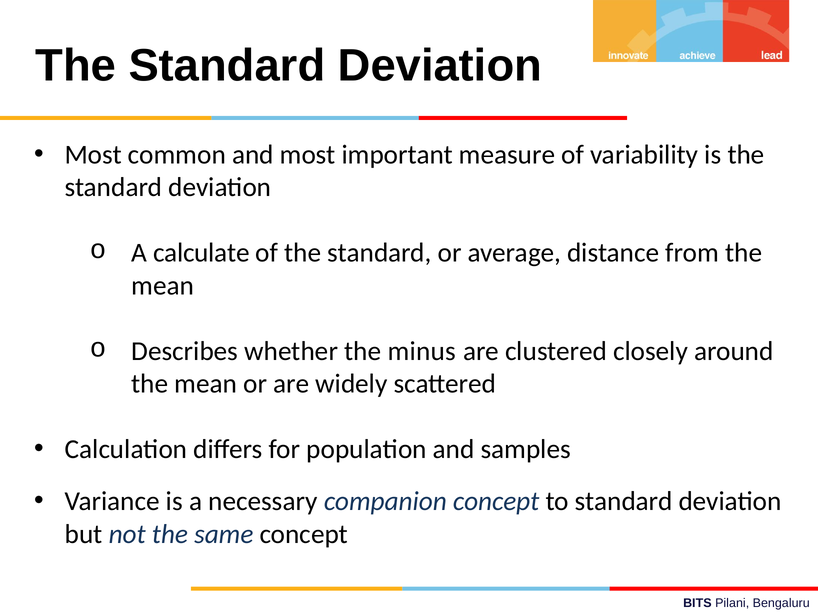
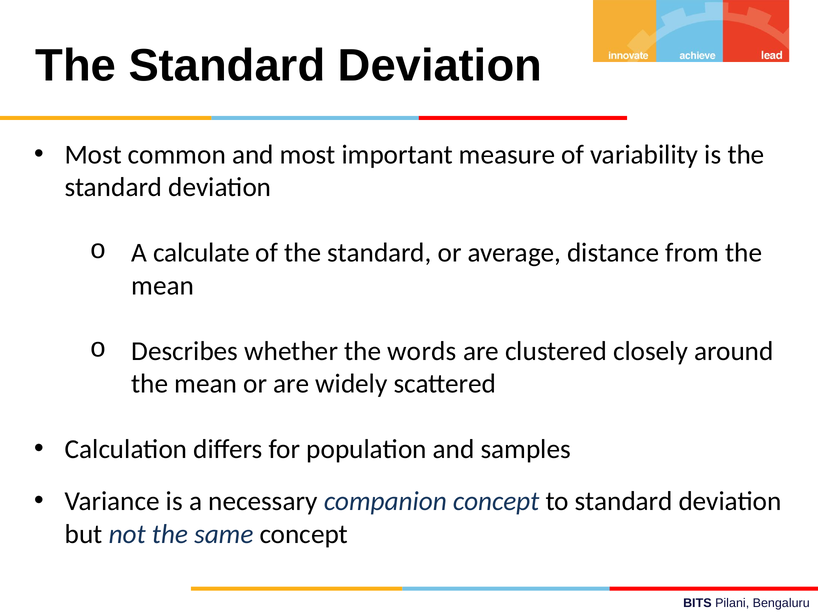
minus: minus -> words (422, 351)
